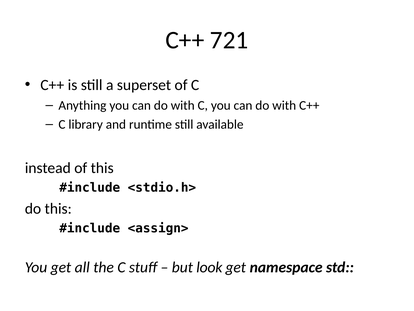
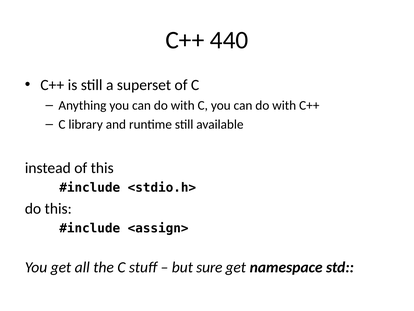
721: 721 -> 440 (229, 40)
look: look -> sure (209, 267)
